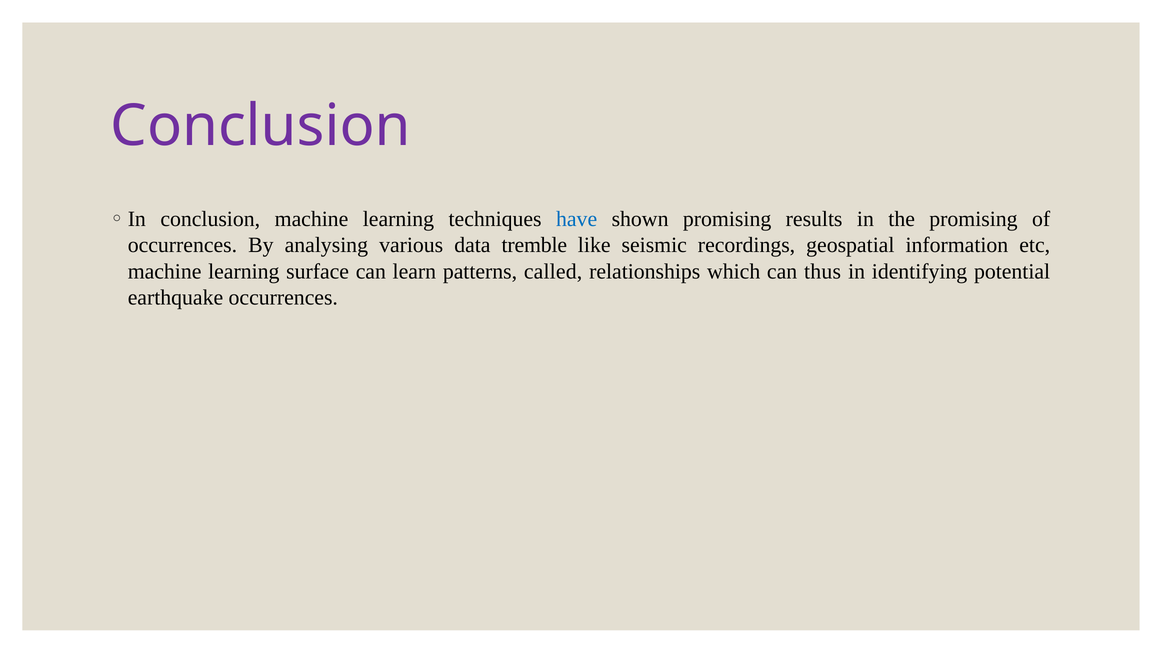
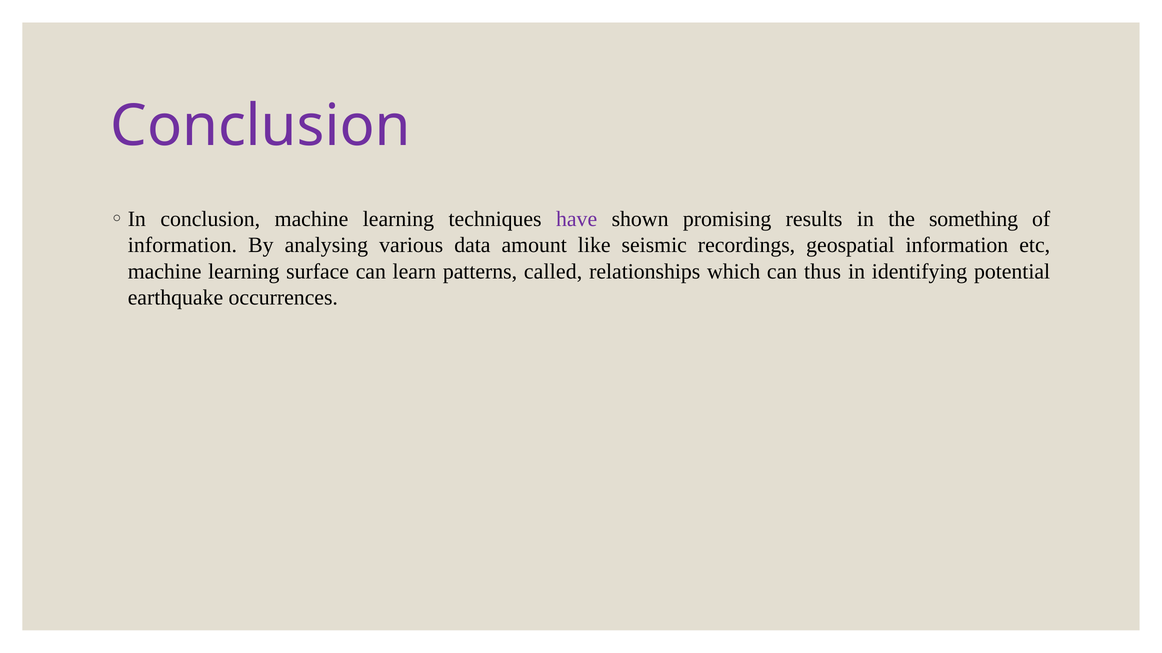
have colour: blue -> purple (577, 219)
the promising: promising -> something (974, 219)
occurrences: occurrences -> information (182, 246)
tremble: tremble -> amount (534, 246)
